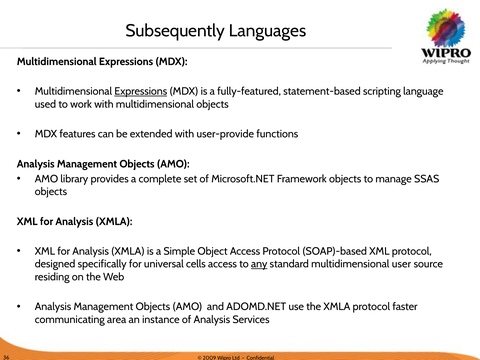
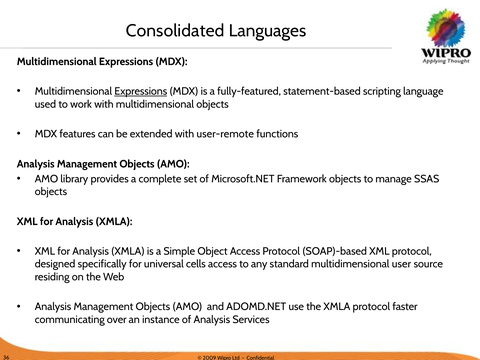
Subsequently: Subsequently -> Consolidated (175, 31)
user-provide: user-provide -> user-remote (225, 134)
any underline: present -> none (259, 264)
area: area -> over (117, 320)
